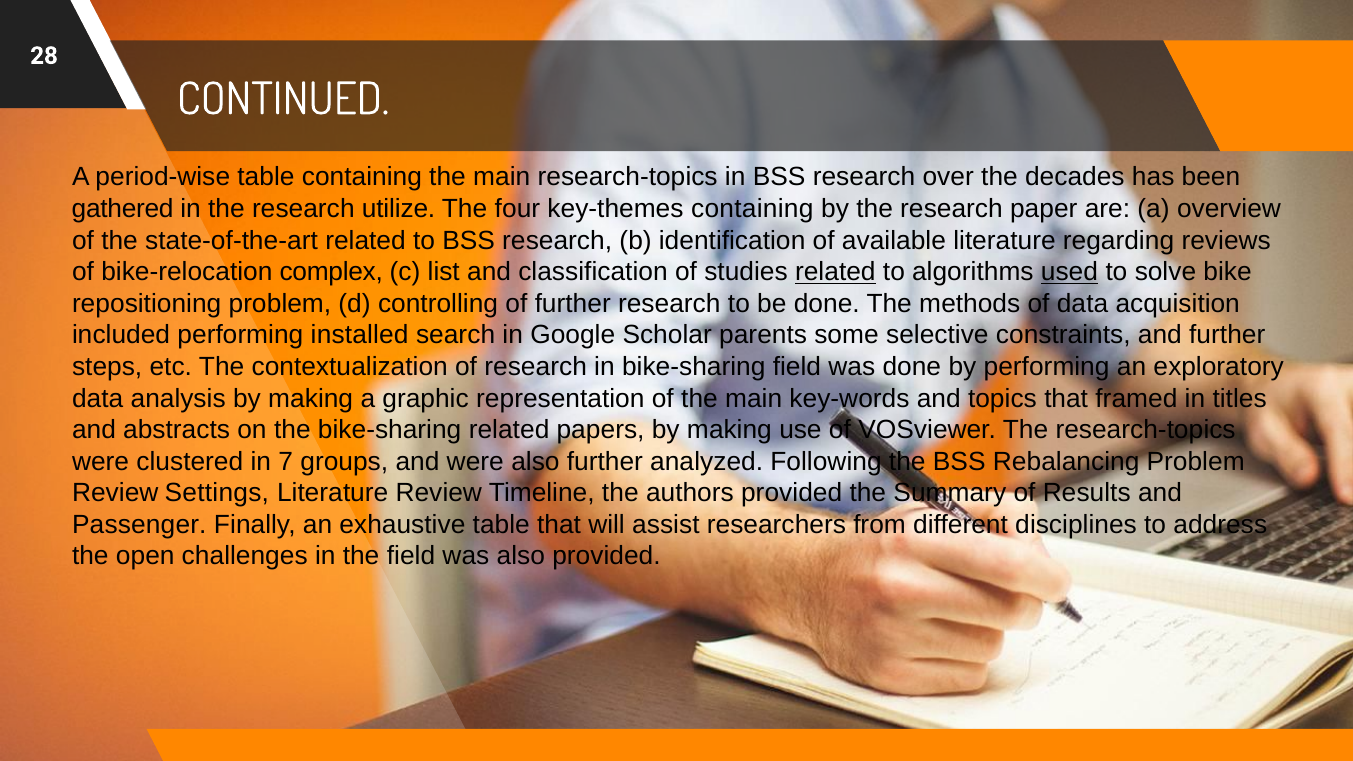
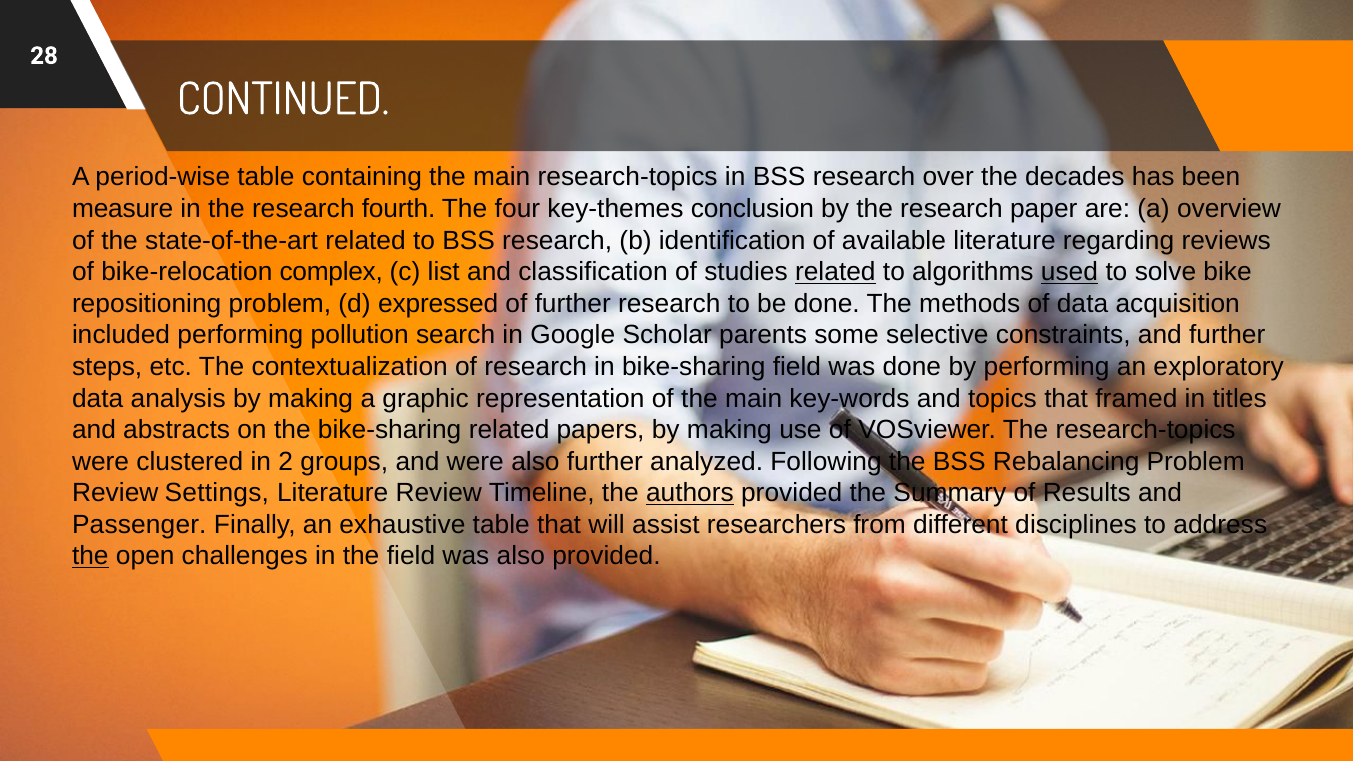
gathered: gathered -> measure (123, 209)
utilize: utilize -> fourth (399, 209)
key-themes containing: containing -> conclusion (752, 209)
controlling: controlling -> expressed (438, 304)
installed: installed -> pollution (360, 335)
7: 7 -> 2 (286, 462)
authors underline: none -> present (690, 493)
the underline: none -> present (90, 556)
